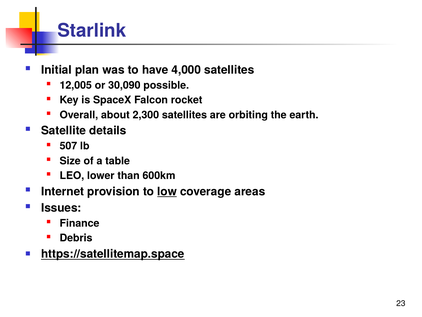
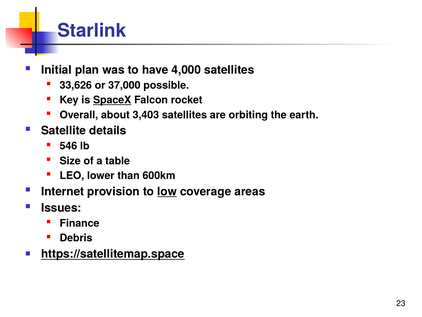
12,005: 12,005 -> 33,626 (76, 85)
30,090: 30,090 -> 37,000 (124, 85)
SpaceX underline: none -> present (112, 100)
2,300: 2,300 -> 3,403 (146, 115)
507: 507 -> 546 (68, 146)
